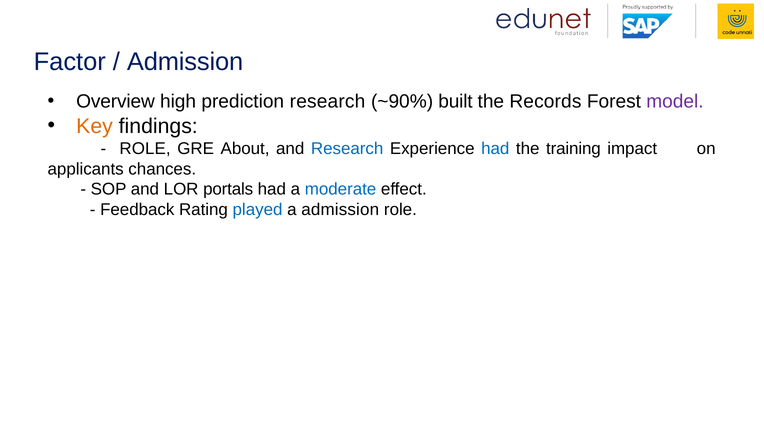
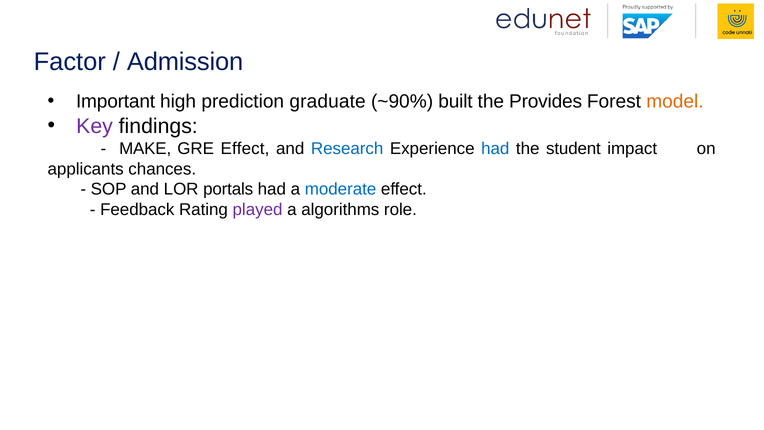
Overview: Overview -> Important (116, 102)
prediction research: research -> graduate (328, 102)
Records: Records -> Provides (546, 102)
model colour: purple -> orange (675, 102)
Key colour: orange -> purple (95, 126)
ROLE: ROLE -> MAKE (145, 149)
GRE About: About -> Effect (245, 149)
training: training -> student (573, 149)
played colour: blue -> purple (258, 210)
a admission: admission -> algorithms (340, 210)
